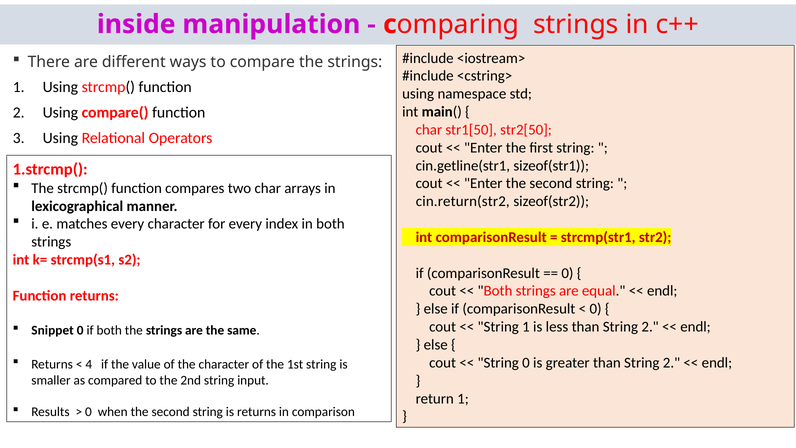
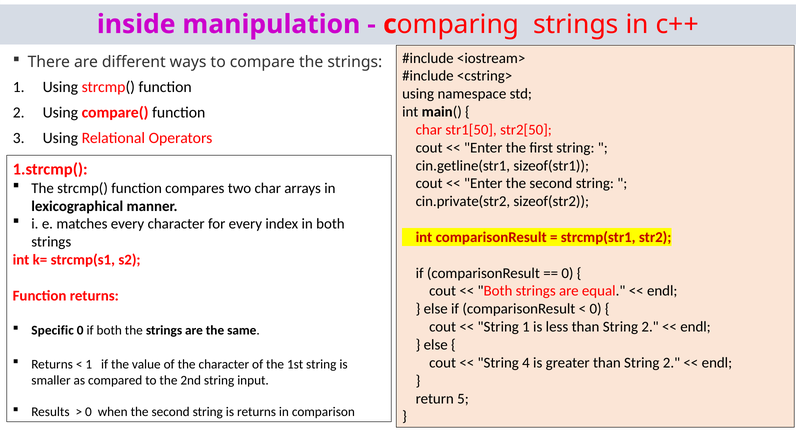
cin.return(str2: cin.return(str2 -> cin.private(str2 (463, 201)
Snippet: Snippet -> Specific (53, 330)
String 0: 0 -> 4 (526, 363)
4: 4 -> 1 (89, 364)
return 1: 1 -> 5 (463, 398)
